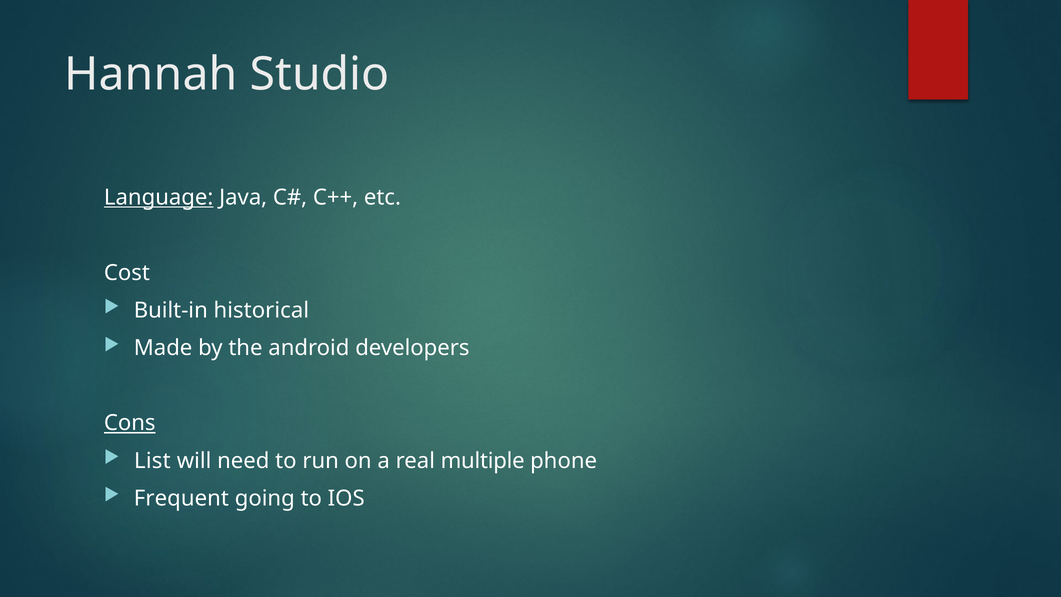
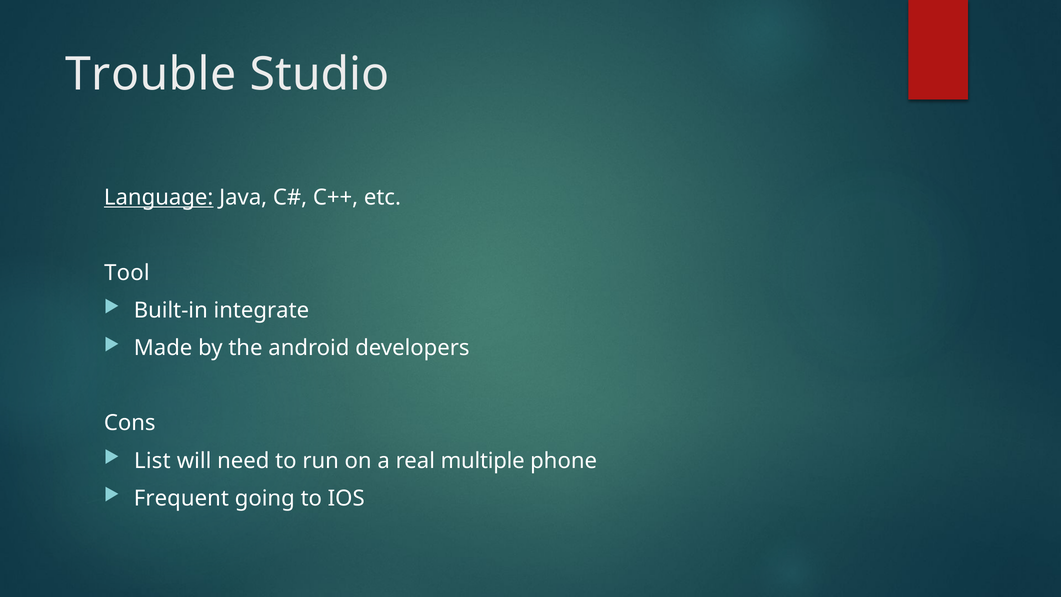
Hannah: Hannah -> Trouble (151, 74)
Cost: Cost -> Tool (127, 273)
historical: historical -> integrate (261, 310)
Cons underline: present -> none (130, 423)
